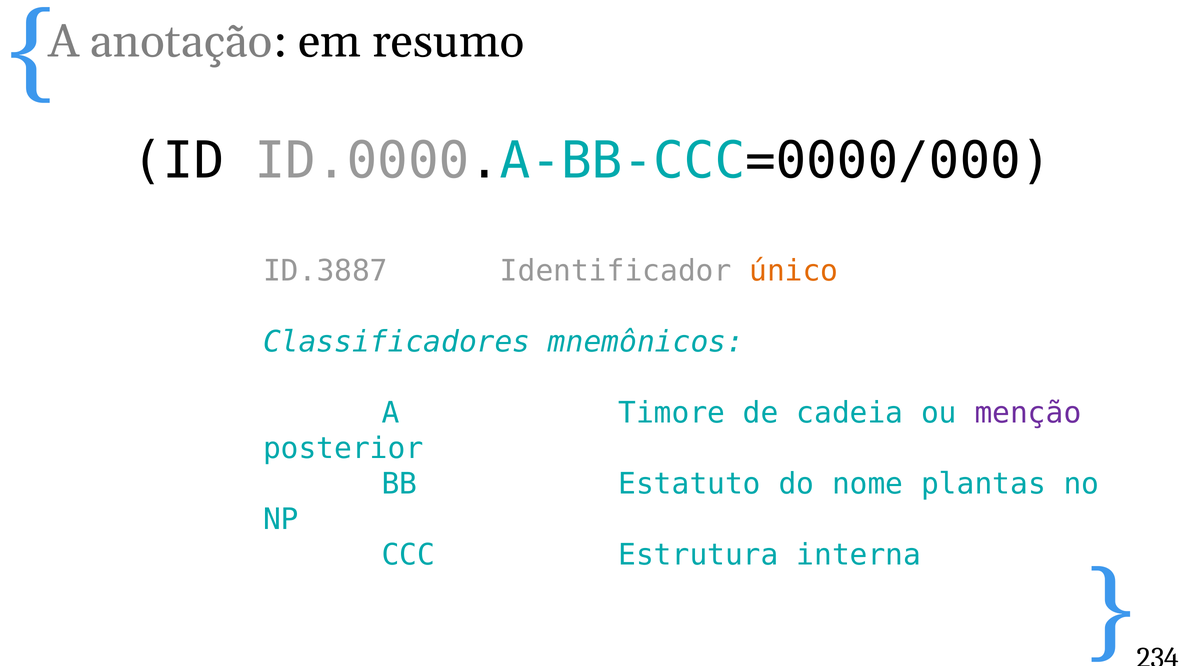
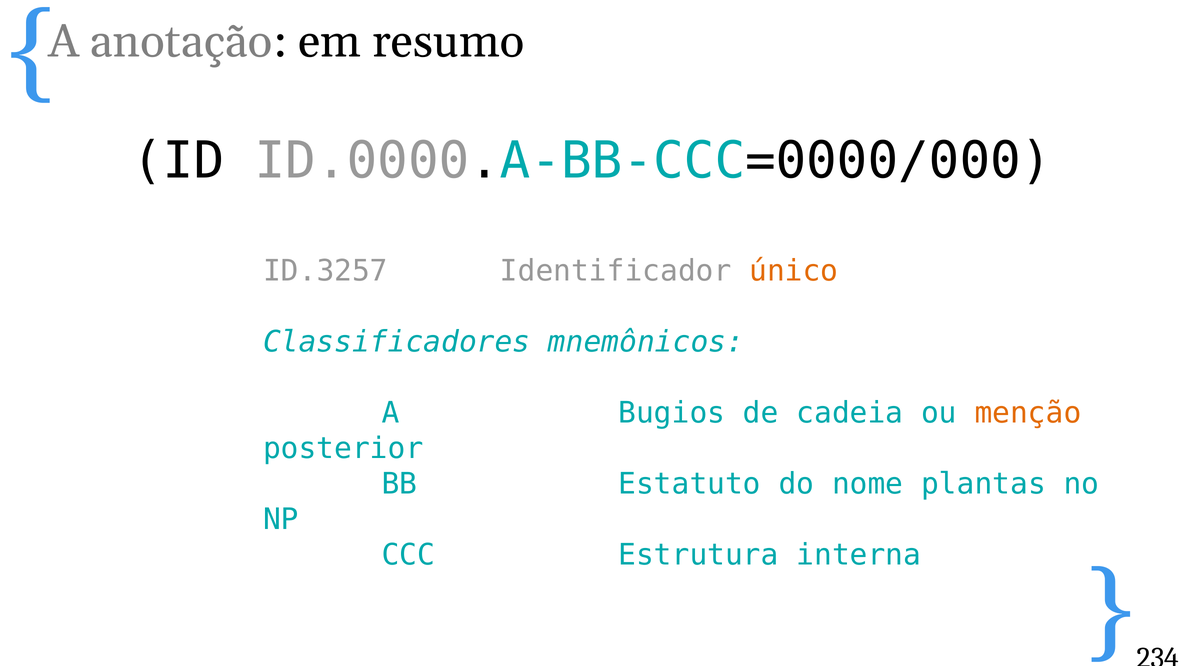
ID.3887: ID.3887 -> ID.3257 (325, 271)
Timore: Timore -> Bugios (672, 413)
menção colour: purple -> orange (1028, 413)
